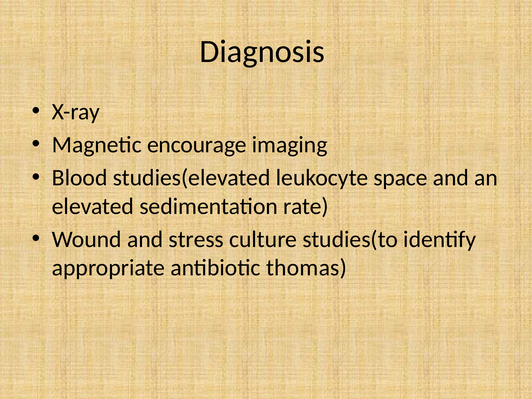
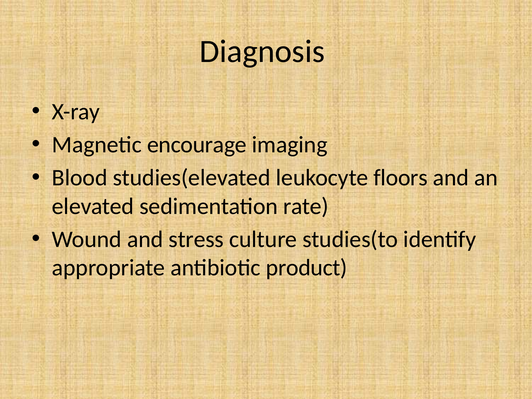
space: space -> floors (401, 178)
thomas: thomas -> product (307, 268)
